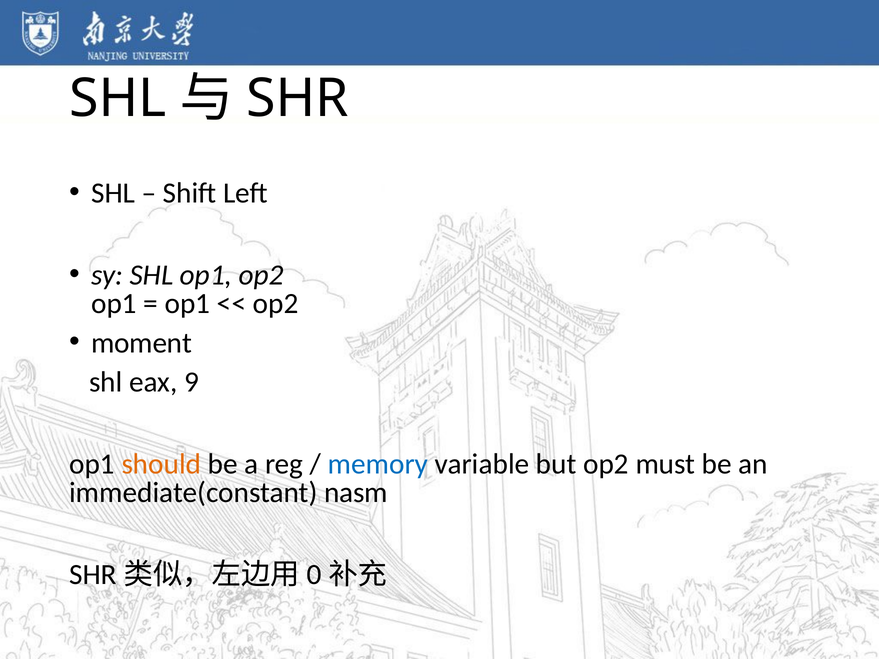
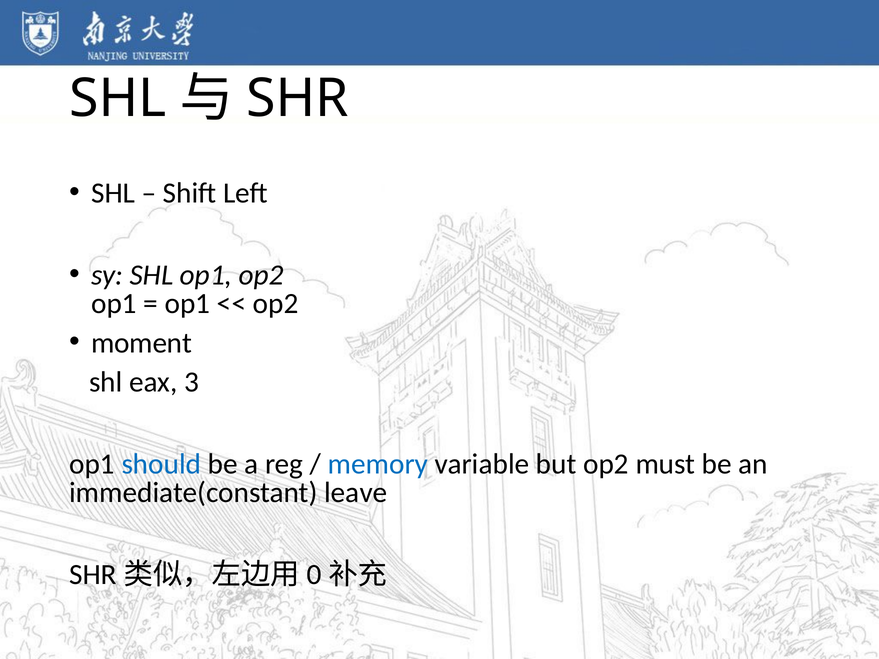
9: 9 -> 3 (191, 382)
should colour: orange -> blue (161, 464)
nasm: nasm -> leave (356, 493)
